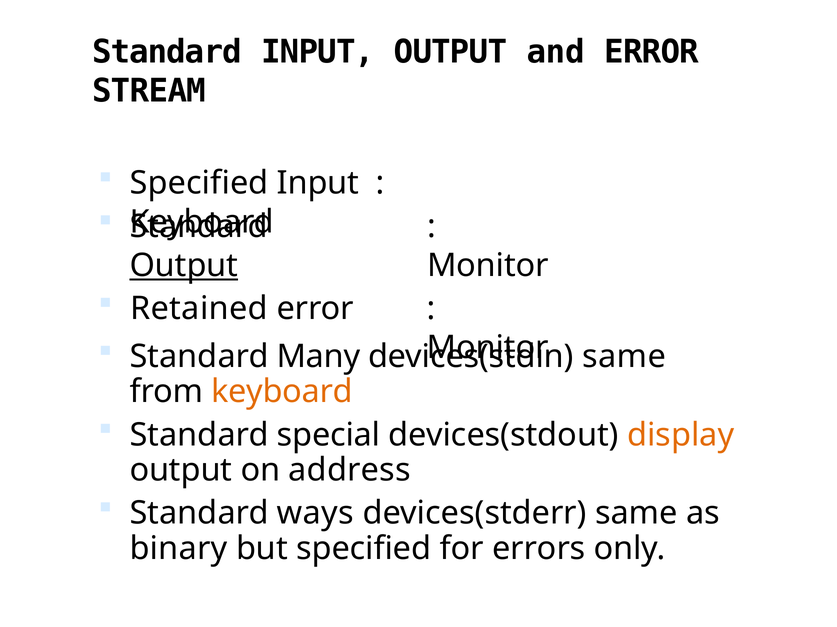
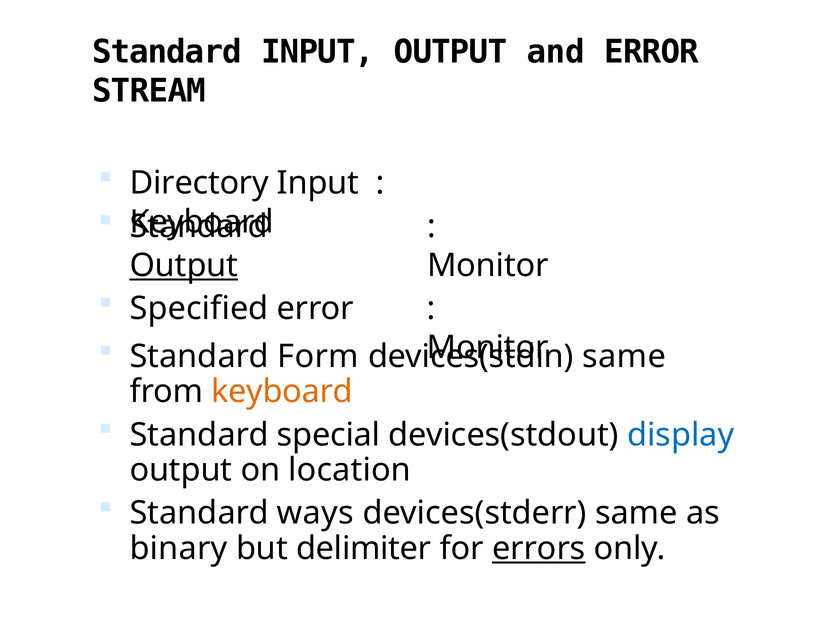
Specified: Specified -> Directory (199, 183)
Retained: Retained -> Specified (199, 309)
Many: Many -> Form (318, 357)
display colour: orange -> blue (681, 435)
address: address -> location (350, 470)
but specified: specified -> delimiter (364, 549)
errors underline: none -> present (539, 549)
